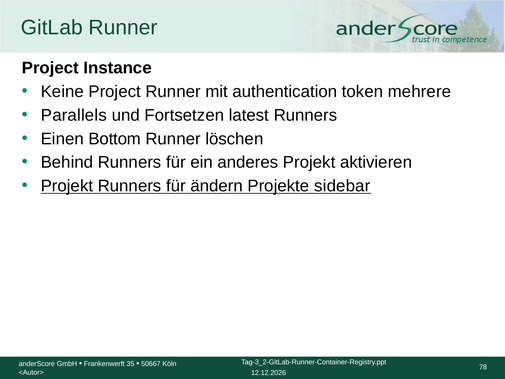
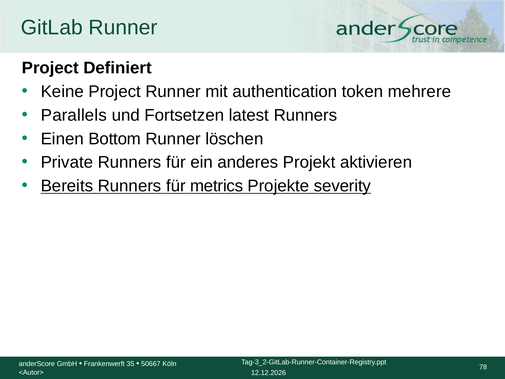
Instance: Instance -> Definiert (118, 68)
Behind: Behind -> Private (67, 162)
Projekt: Projekt -> Bereits (67, 186)
ändern: ändern -> metrics (217, 186)
sidebar: sidebar -> severity (342, 186)
